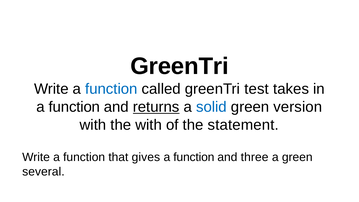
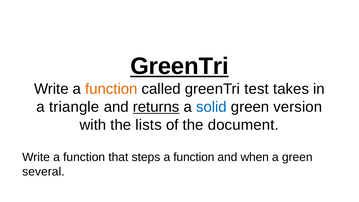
GreenTri underline: none -> present (179, 66)
function colour: blue -> orange (111, 89)
function: function -> triangle (74, 107)
the with: with -> lists (149, 125)
statement: statement -> document (243, 125)
gives: gives -> steps (146, 157)
three: three -> when (255, 157)
